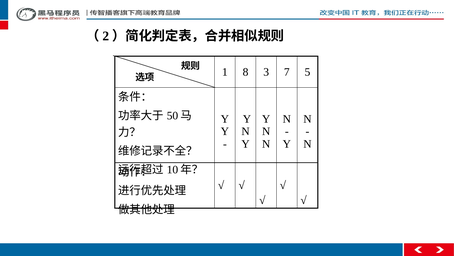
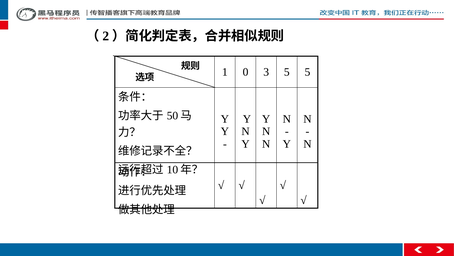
8: 8 -> 0 (246, 72)
3 7: 7 -> 5 (287, 72)
